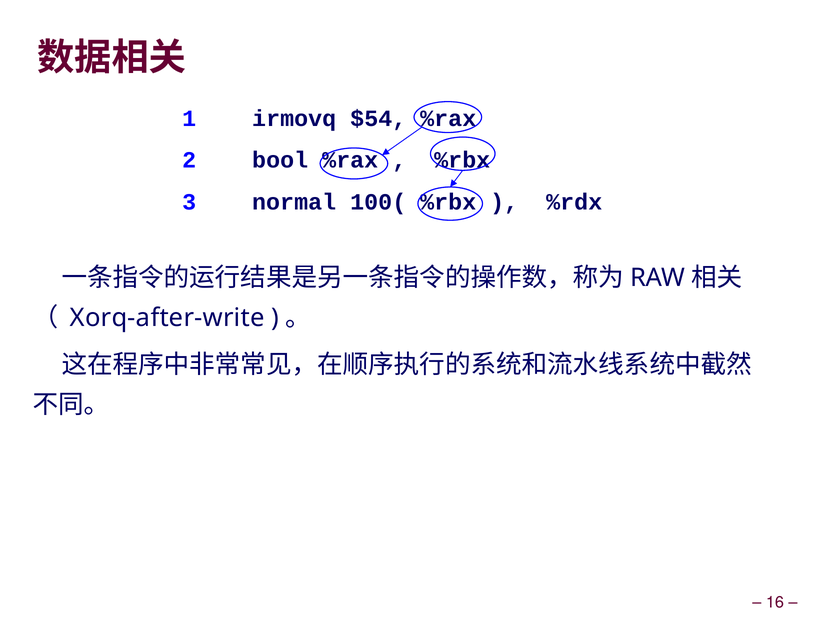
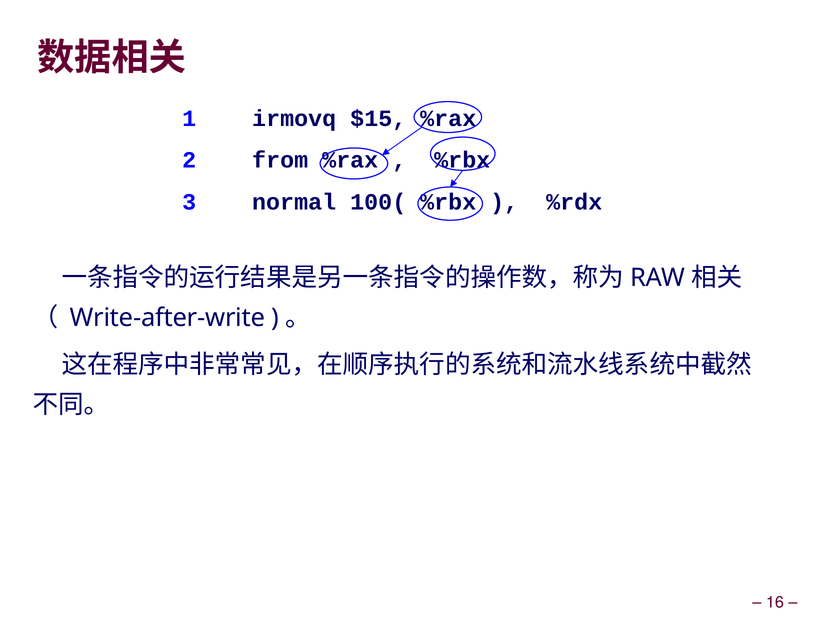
$54: $54 -> $15 (378, 118)
bool: bool -> from (280, 160)
Xorq-after-write: Xorq-after-write -> Write-after-write (167, 318)
